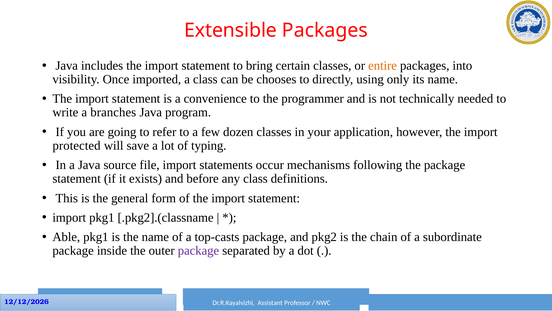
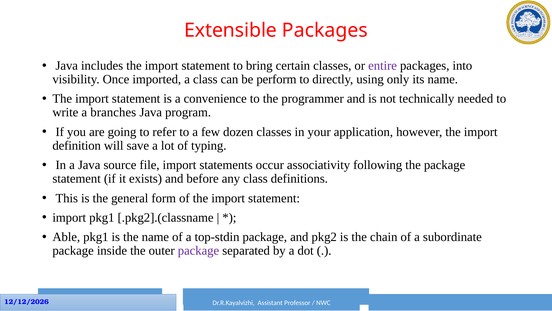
entire colour: orange -> purple (383, 66)
chooses: chooses -> perform (276, 79)
protected: protected -> definition (77, 145)
mechanisms: mechanisms -> associativity (319, 165)
top-casts: top-casts -> top-stdin (217, 237)
